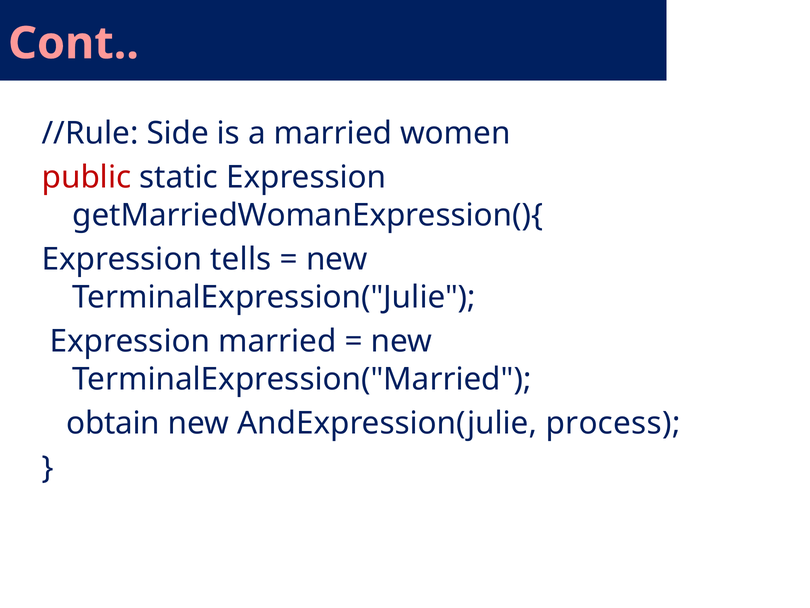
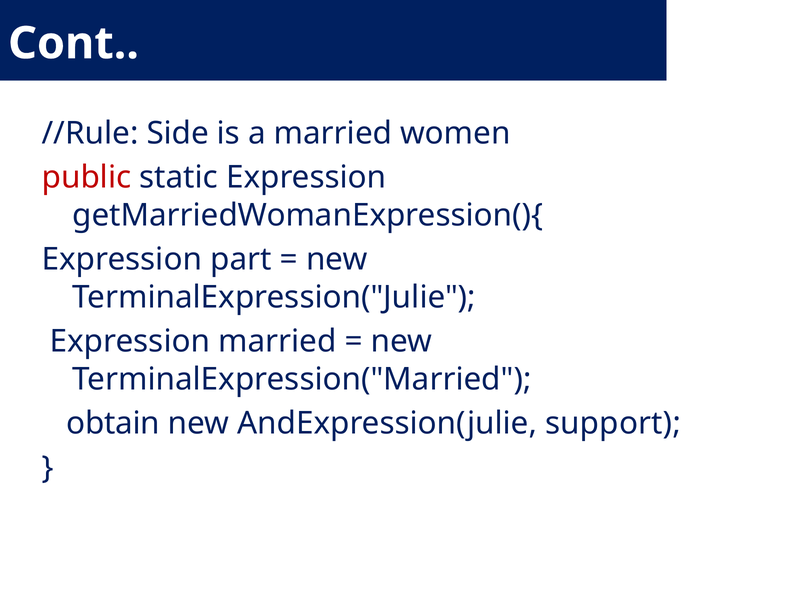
Cont colour: pink -> white (74, 43)
tells: tells -> part (241, 259)
process: process -> support (613, 423)
